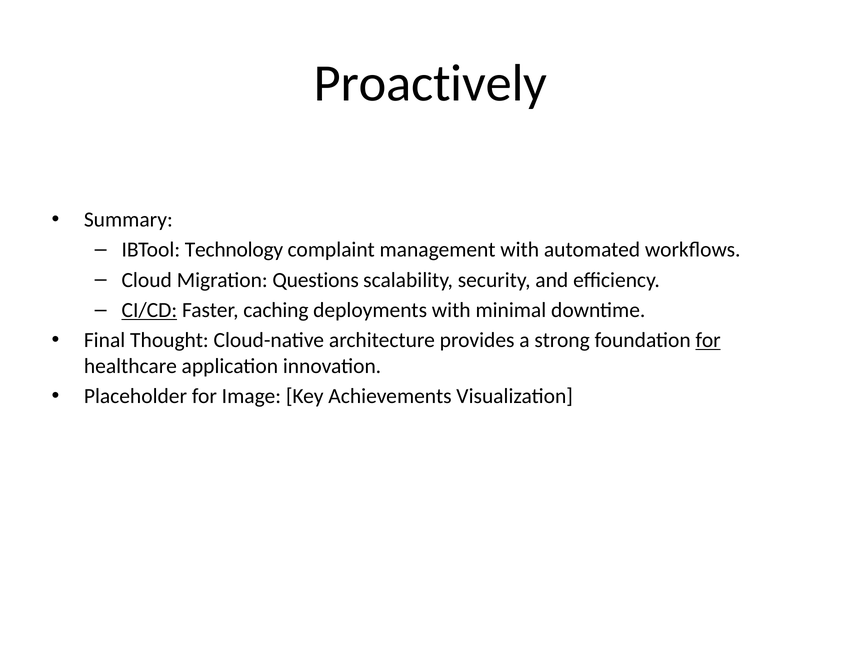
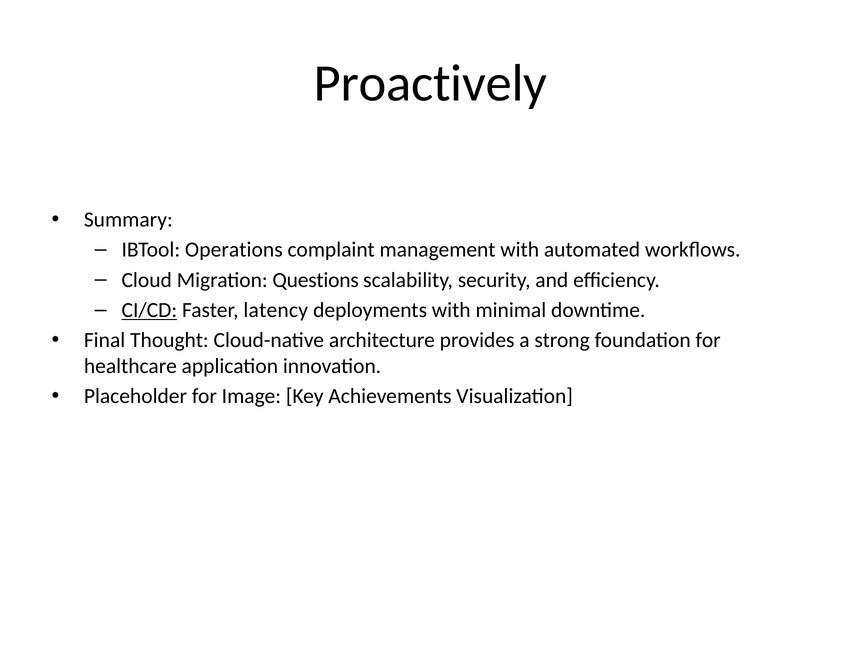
Technology: Technology -> Operations (234, 250)
caching: caching -> latency (276, 310)
for underline: present -> none (708, 340)
